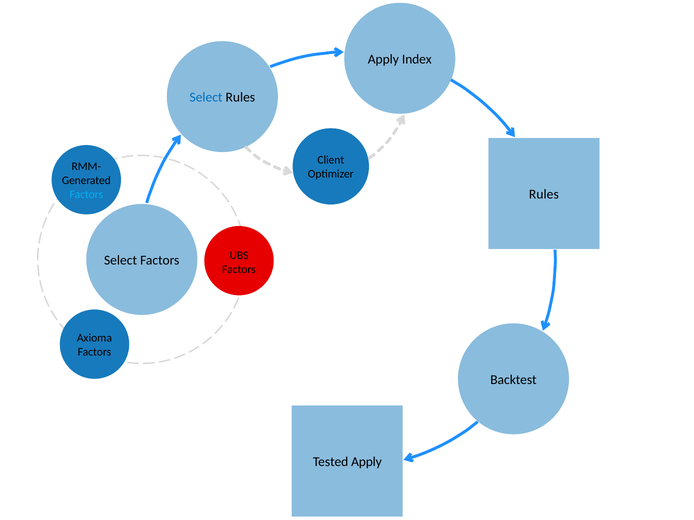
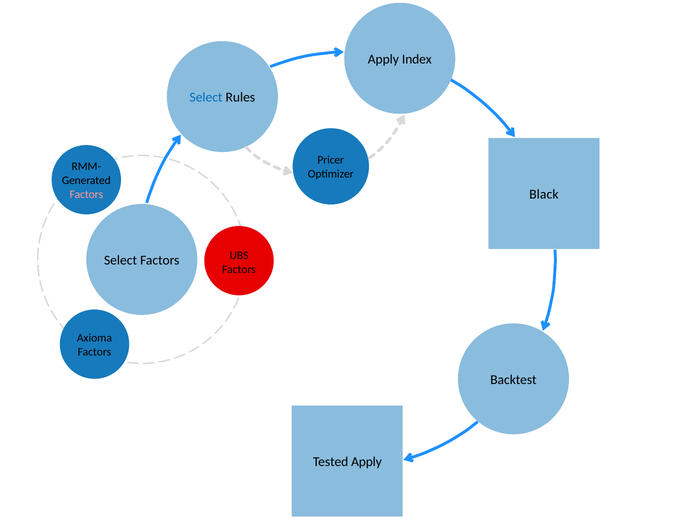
Client: Client -> Pricer (331, 160)
Rules: Rules -> Black (544, 195)
Factors colour: light blue -> pink (86, 195)
